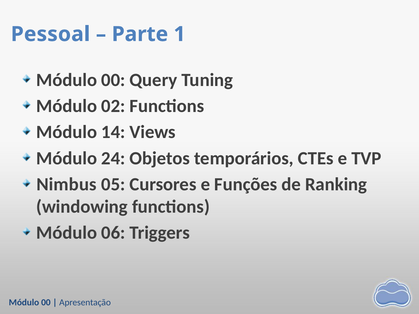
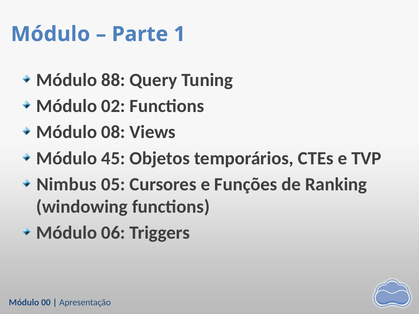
Pessoal: Pessoal -> Módulo (50, 34)
00: 00 -> 88 (113, 80)
14: 14 -> 08 (113, 132)
24: 24 -> 45 (113, 158)
